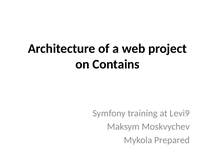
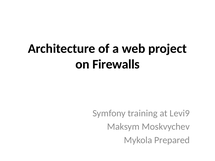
Contains: Contains -> Firewalls (116, 64)
